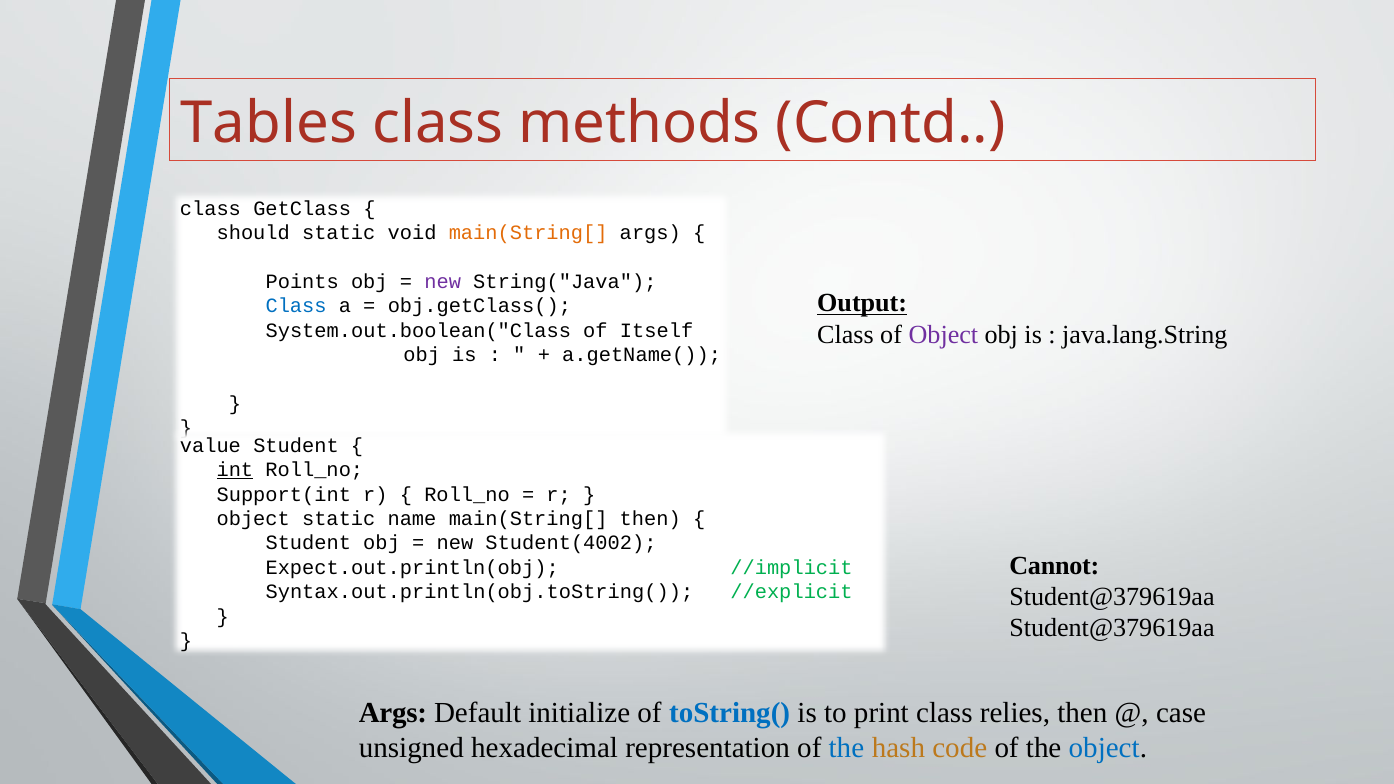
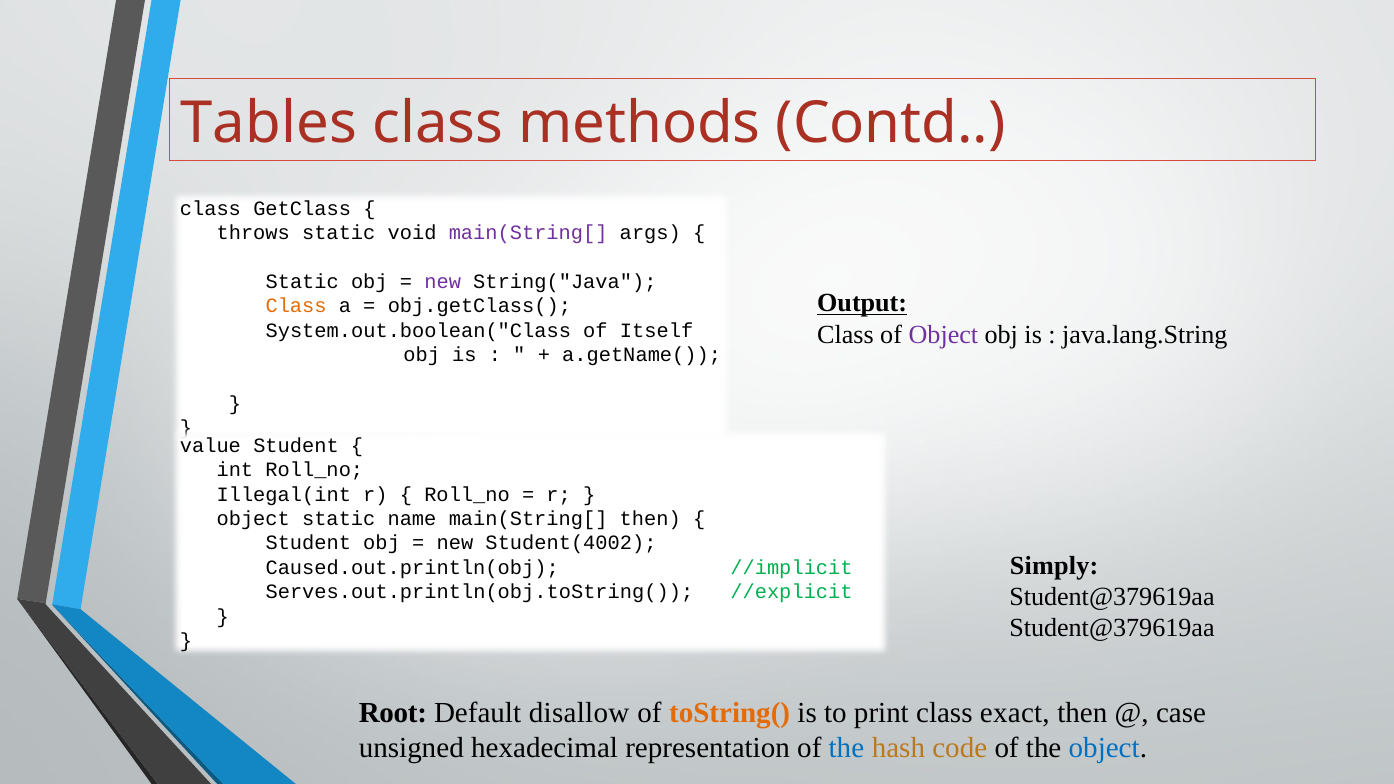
should: should -> throws (253, 233)
main(String[ colour: orange -> purple (528, 233)
Points: Points -> Static (302, 282)
Class colour: blue -> orange (296, 306)
int underline: present -> none (235, 470)
Support(int: Support(int -> Illegal(int (284, 495)
Cannot: Cannot -> Simply (1054, 566)
Expect.out.println(obj: Expect.out.println(obj -> Caused.out.println(obj (412, 568)
Syntax.out.println(obj.toString(: Syntax.out.println(obj.toString( -> Serves.out.println(obj.toString( (479, 592)
Args: Args -> Root (393, 713)
initialize: initialize -> disallow (579, 713)
toString( colour: blue -> orange (730, 713)
relies: relies -> exact (1015, 713)
